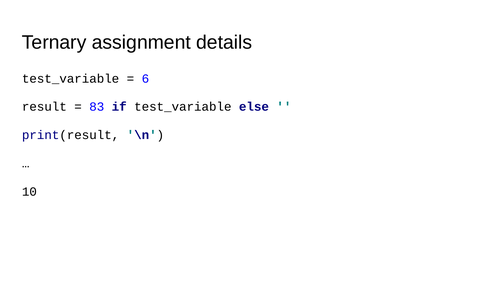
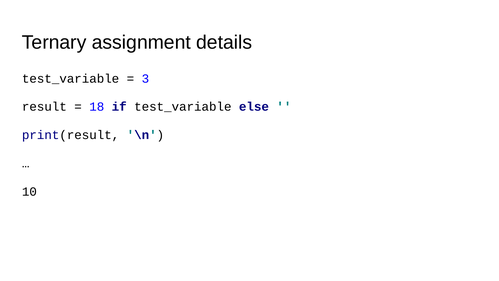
6: 6 -> 3 (145, 78)
83: 83 -> 18 (97, 107)
